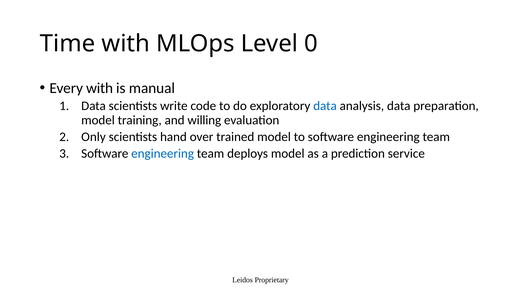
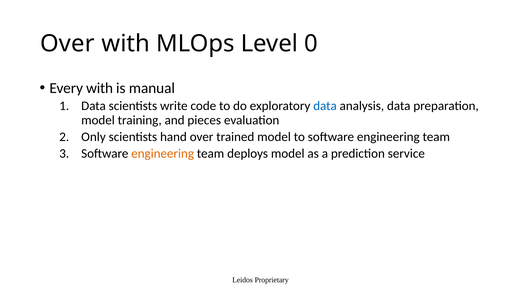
Time: Time -> Over (67, 44)
willing: willing -> pieces (204, 120)
engineering colour: blue -> orange (163, 154)
